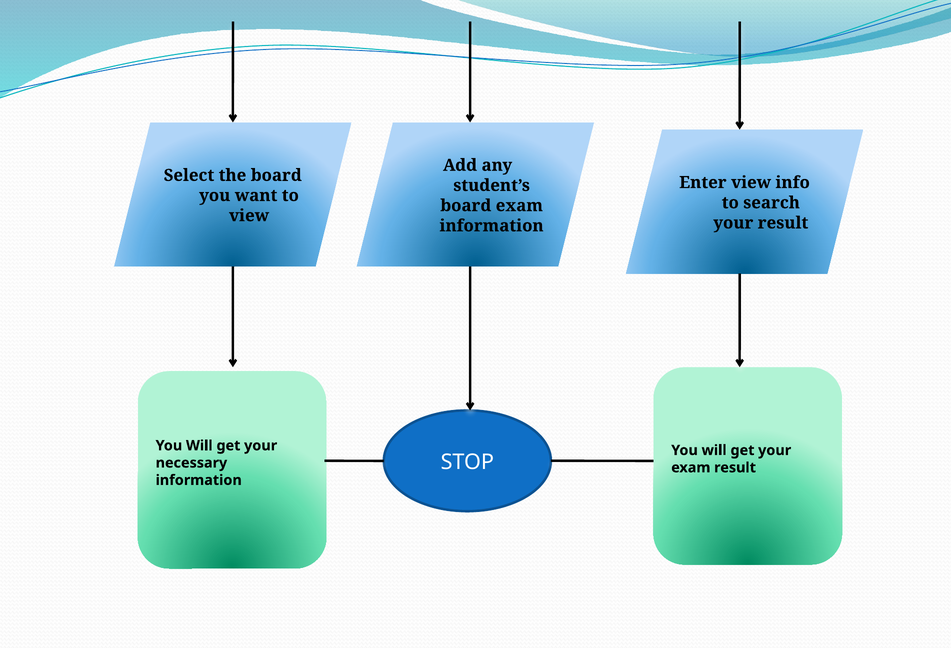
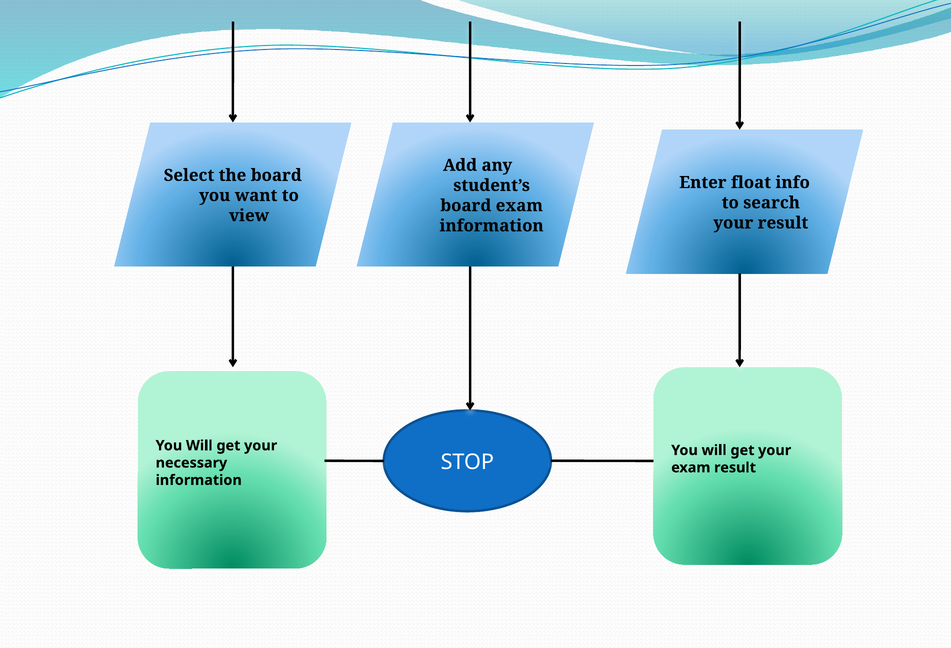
Enter view: view -> float (751, 183)
